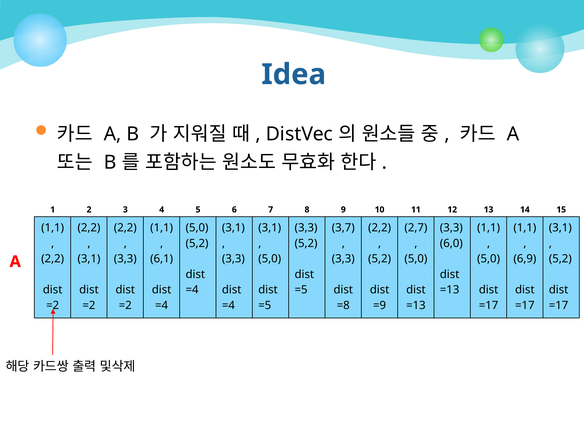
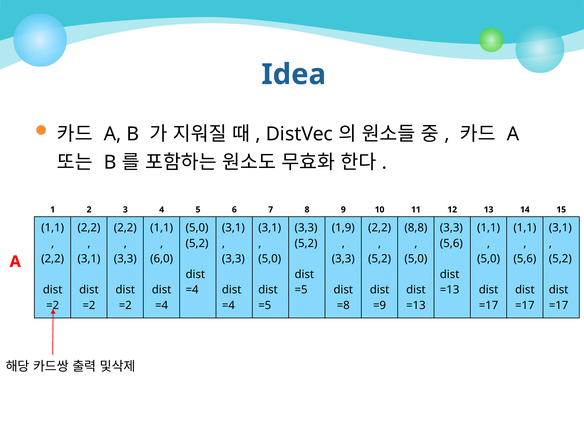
3,7: 3,7 -> 1,9 (343, 228)
2,7: 2,7 -> 8,8 (416, 228)
6,0: 6,0 -> 5,6 (451, 243)
6,1: 6,1 -> 6,0 (162, 259)
6,9: 6,9 -> 5,6 (525, 259)
